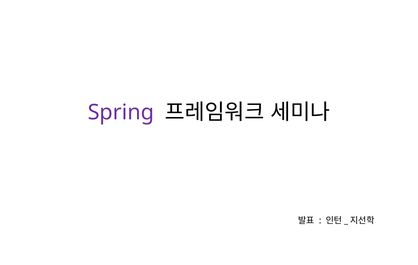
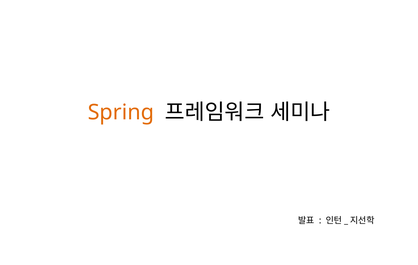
Spring colour: purple -> orange (121, 112)
